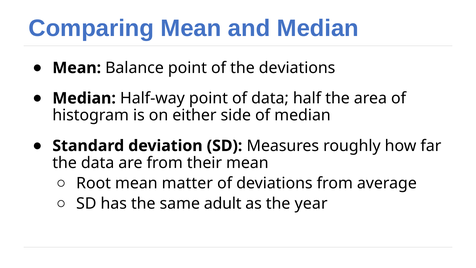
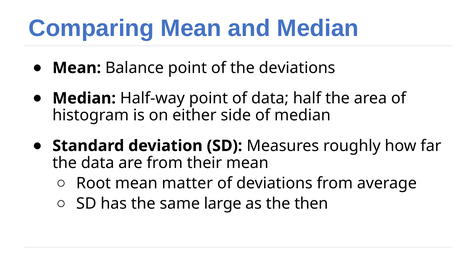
adult: adult -> large (223, 203)
year: year -> then (311, 203)
